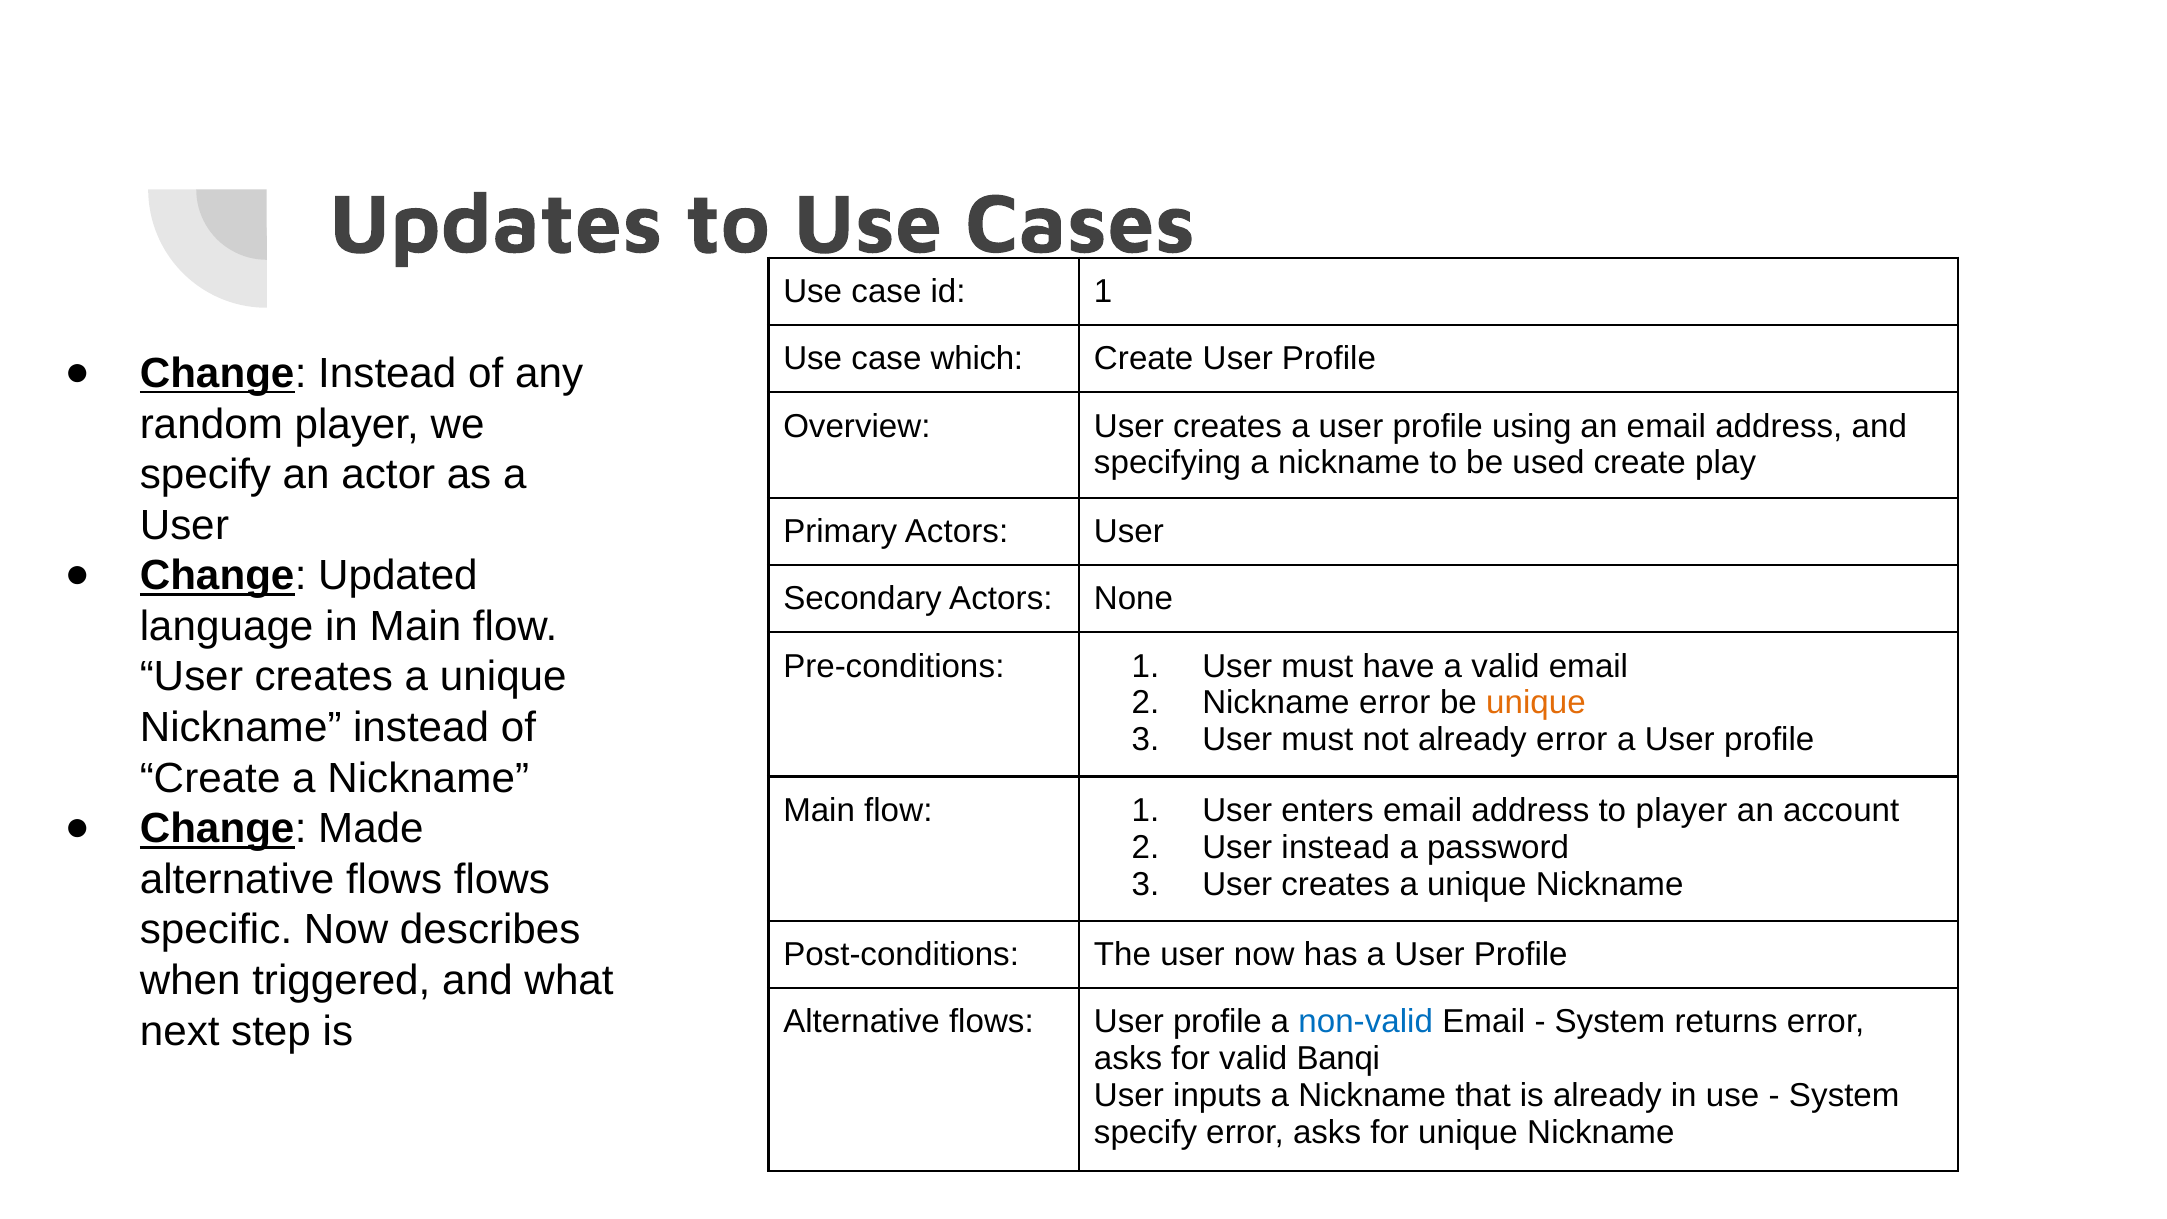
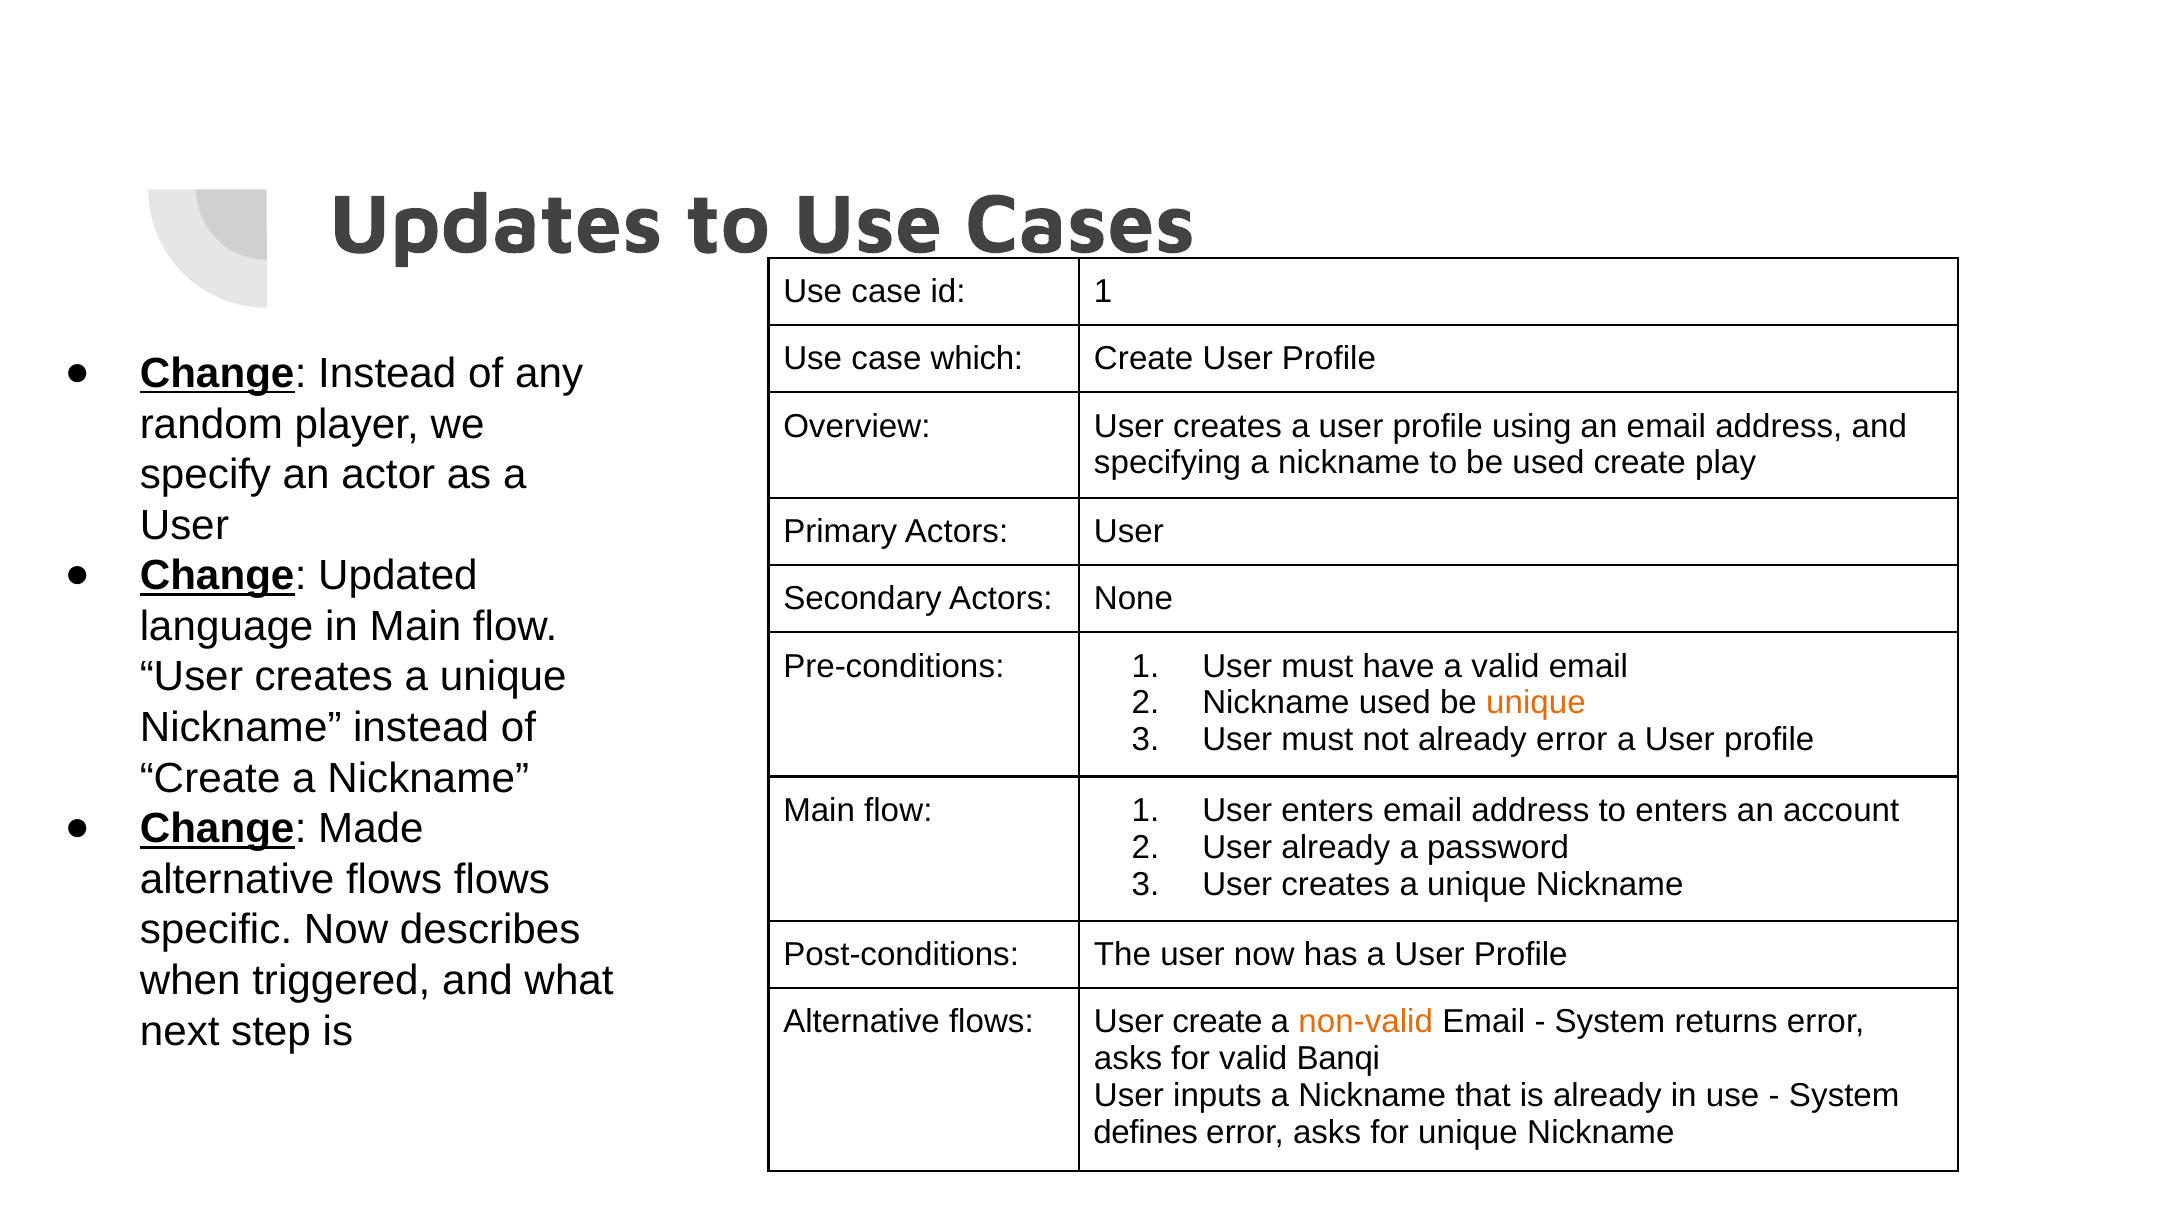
Nickname error: error -> used (1395, 703)
to player: player -> enters (1682, 810)
User instead: instead -> already (1336, 847)
flows User profile: profile -> create (1217, 1022)
non-valid colour: blue -> orange (1366, 1022)
specify: specify -> defines (1146, 1133)
